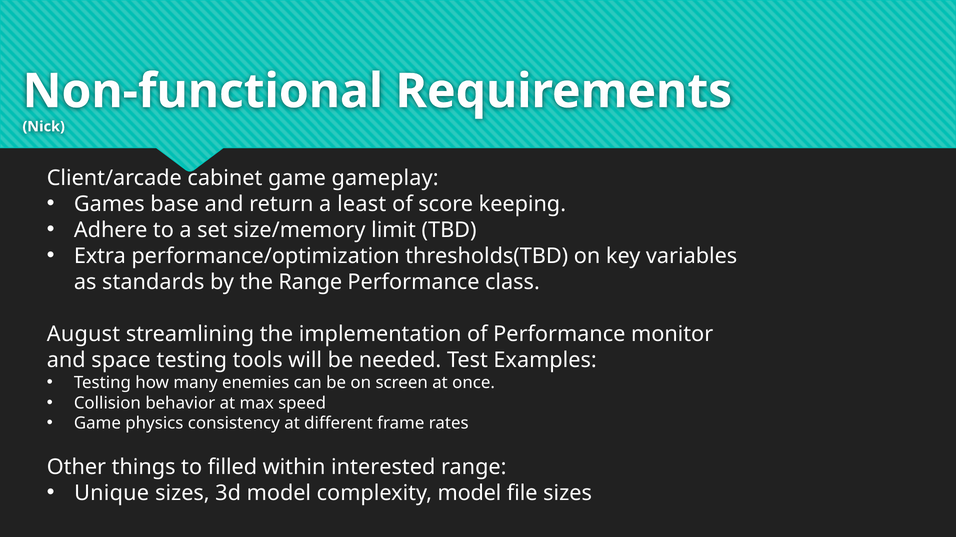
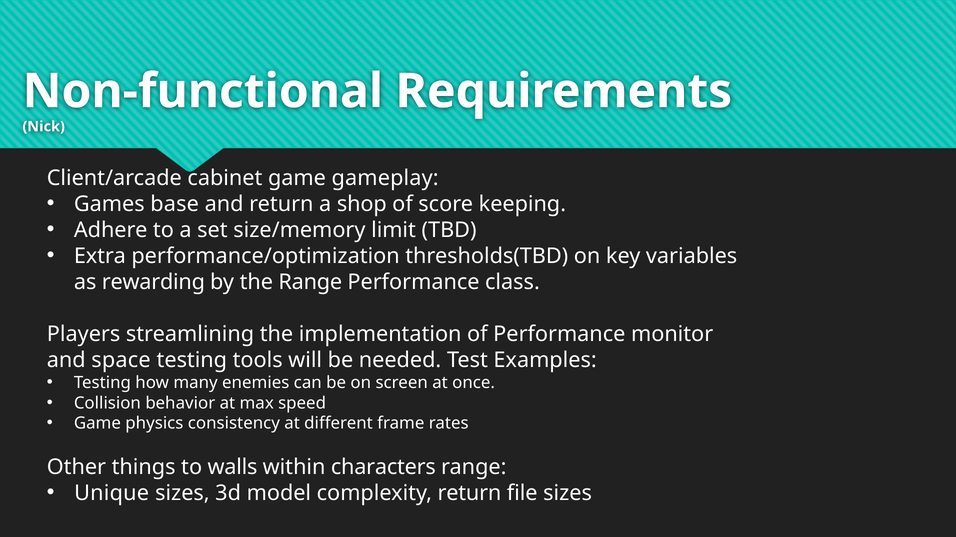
least: least -> shop (362, 204)
standards: standards -> rewarding (153, 282)
August: August -> Players (84, 334)
filled: filled -> walls (232, 467)
interested: interested -> characters (383, 467)
complexity model: model -> return (469, 493)
